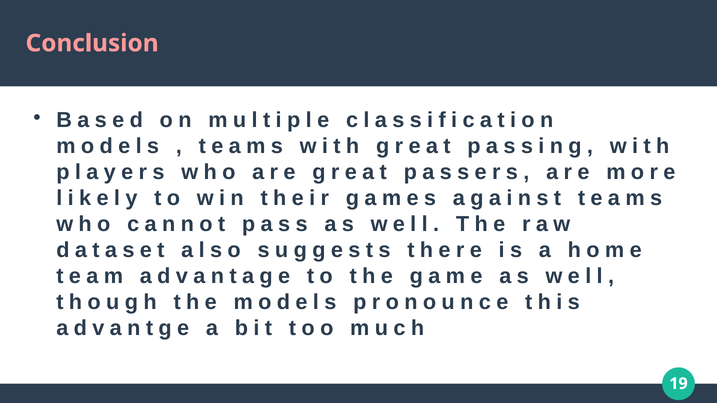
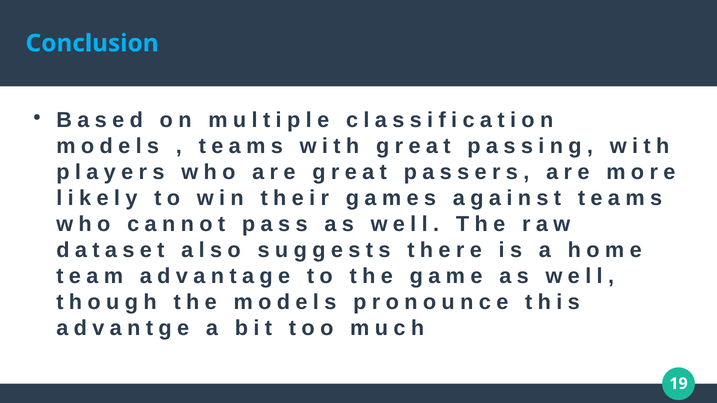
Conclusion colour: pink -> light blue (92, 43)
